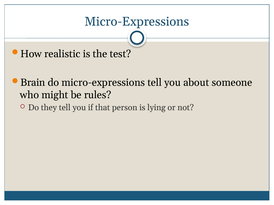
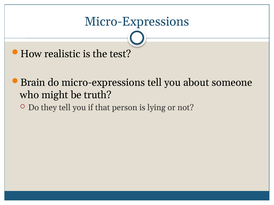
rules: rules -> truth (98, 95)
